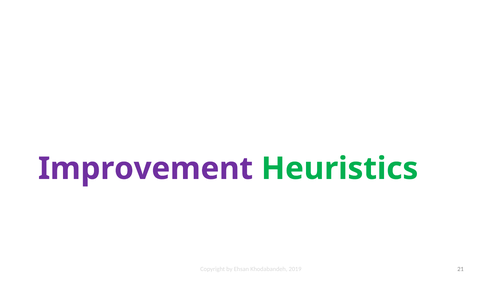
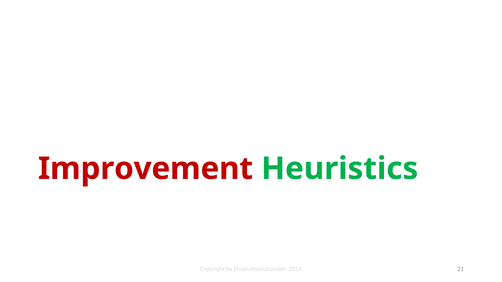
Improvement colour: purple -> red (146, 169)
